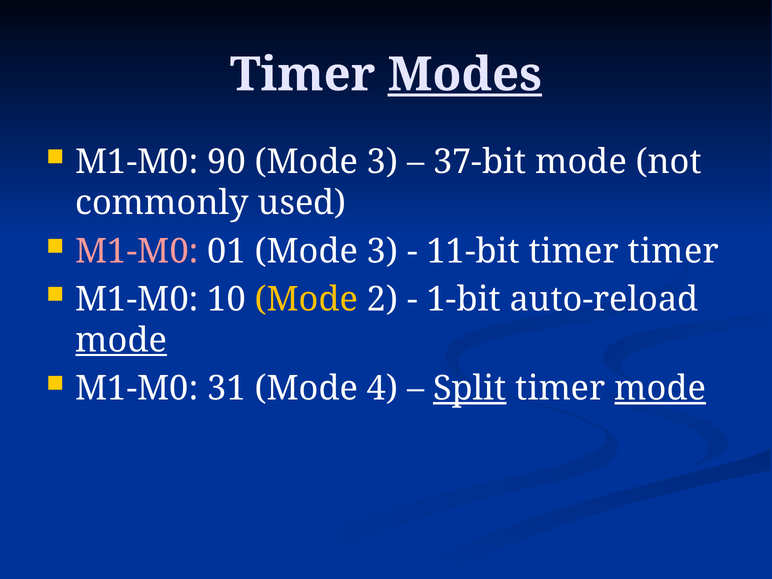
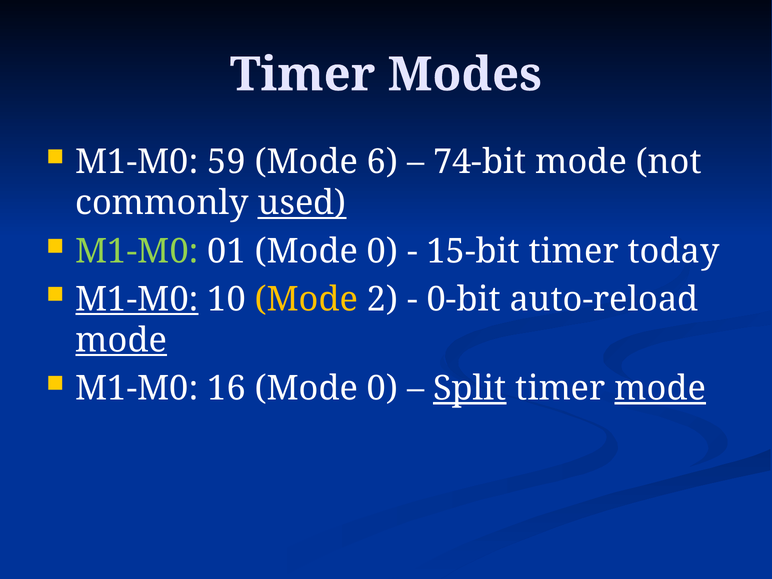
Modes underline: present -> none (465, 75)
90: 90 -> 59 (227, 162)
3: 3 -> 6 (383, 162)
37-bit: 37-bit -> 74-bit (480, 162)
used underline: none -> present (302, 203)
M1-M0 colour: pink -> light green (137, 251)
01 Mode 3: 3 -> 0 (383, 251)
11-bit: 11-bit -> 15-bit (473, 251)
timer timer: timer -> today (674, 251)
M1-M0 underline: none -> present (137, 299)
1-bit: 1-bit -> 0-bit (464, 299)
31: 31 -> 16 (227, 388)
4: 4 -> 0 (383, 388)
